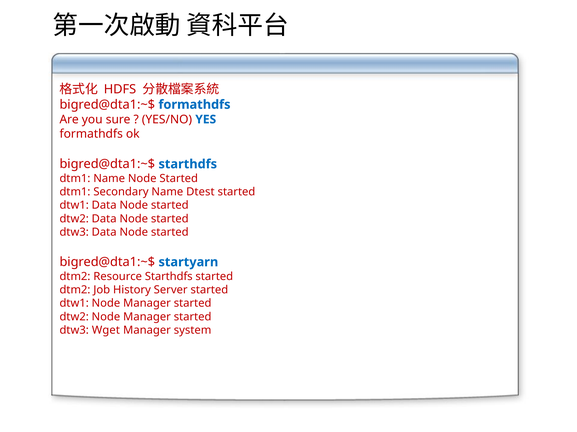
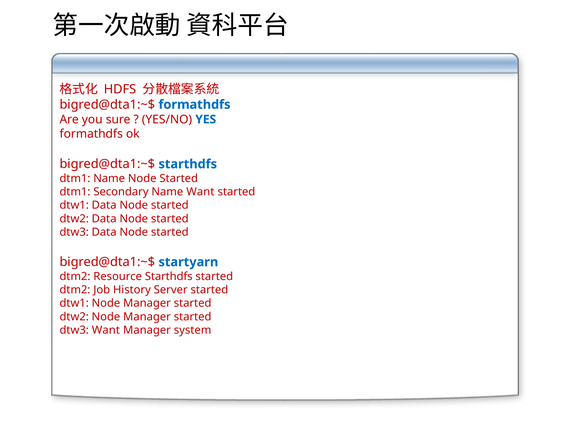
Name Dtest: Dtest -> Want (200, 192)
dtw3 Wget: Wget -> Want (106, 331)
